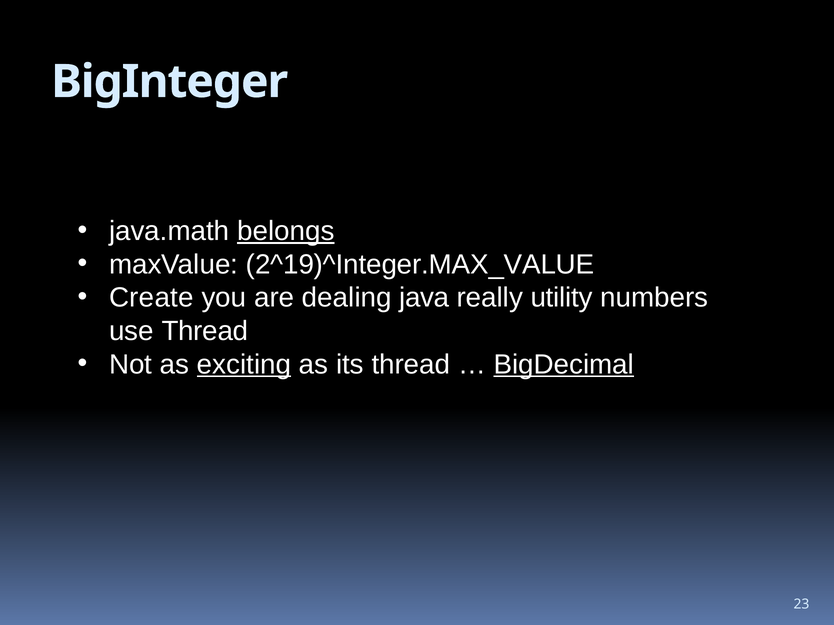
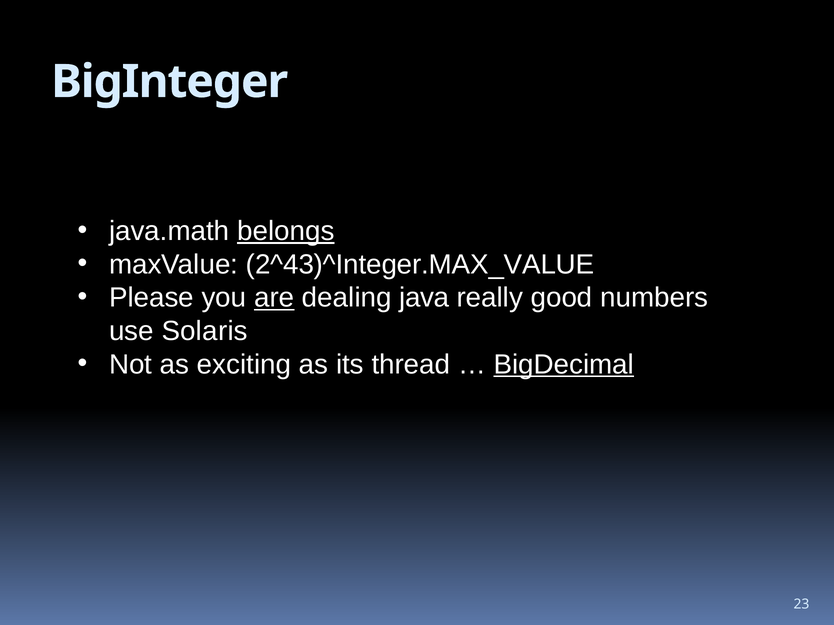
2^19)^Integer.MAX_VALUE: 2^19)^Integer.MAX_VALUE -> 2^43)^Integer.MAX_VALUE (420, 265)
Create: Create -> Please (151, 298)
are underline: none -> present (274, 298)
utility: utility -> good (562, 298)
use Thread: Thread -> Solaris (205, 331)
exciting underline: present -> none (244, 365)
